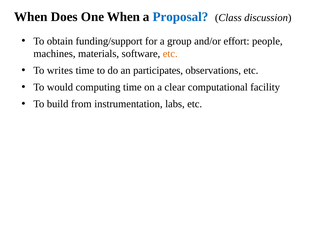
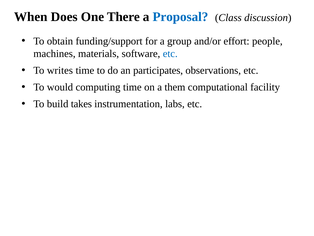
One When: When -> There (123, 17)
etc colour: orange -> blue (170, 54)
clear: clear -> them (175, 87)
from: from -> takes (81, 104)
